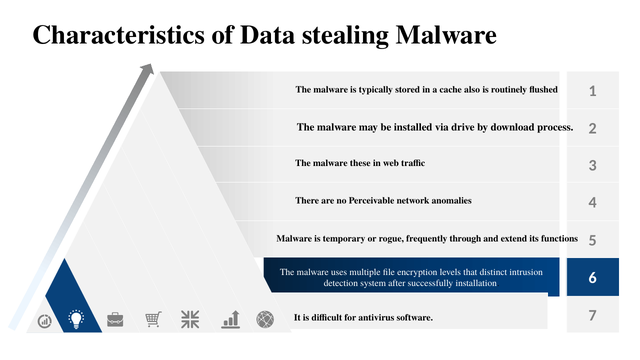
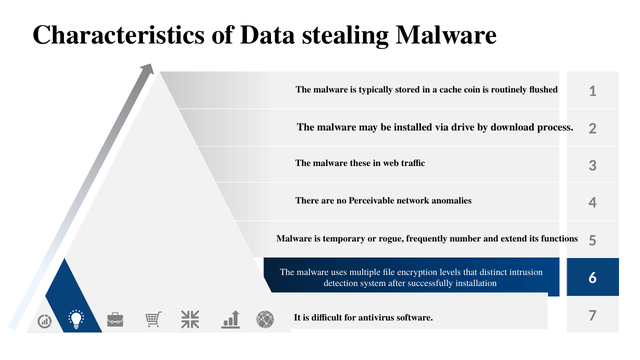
also: also -> coin (472, 90)
through: through -> number (465, 239)
